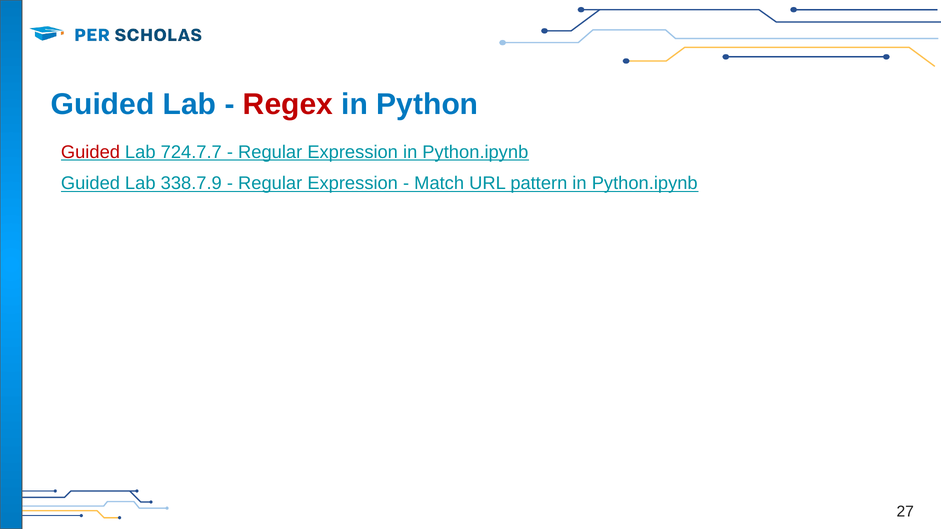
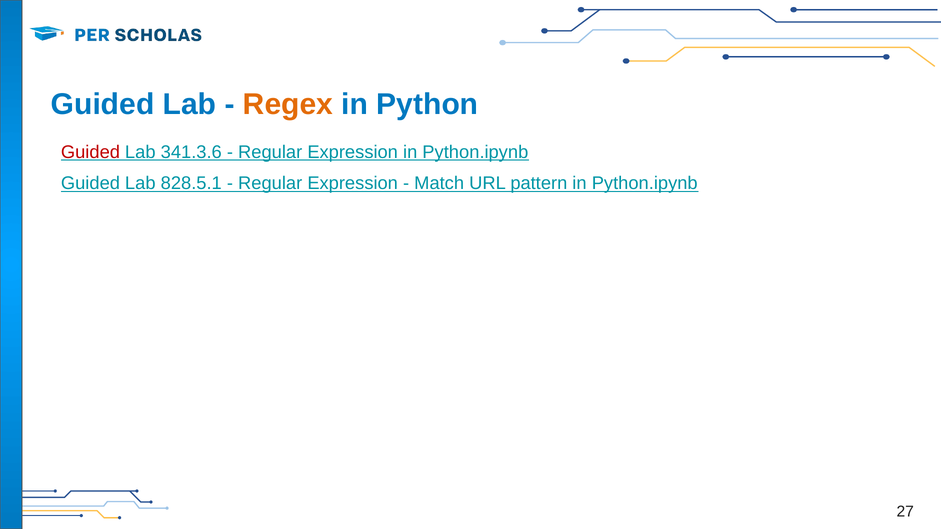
Regex colour: red -> orange (288, 104)
724.7.7: 724.7.7 -> 341.3.6 (191, 152)
338.7.9: 338.7.9 -> 828.5.1 (191, 183)
